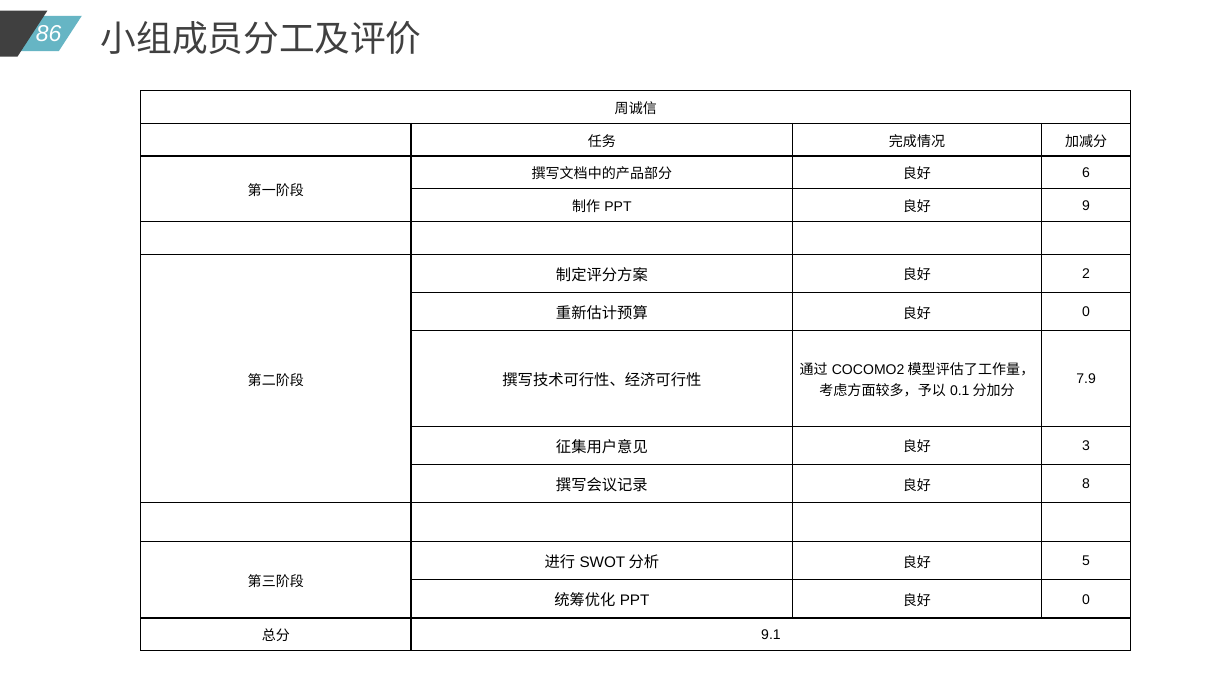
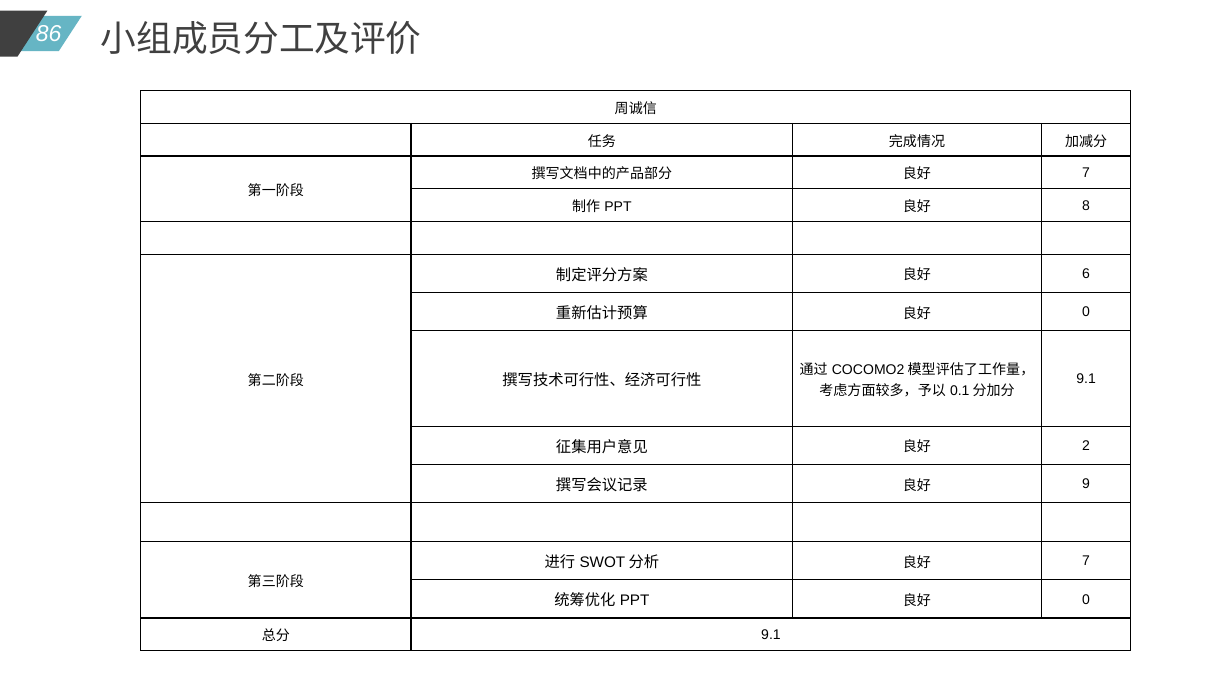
6: 6 -> 7 (1086, 173)
9: 9 -> 8 (1086, 205)
2: 2 -> 6 (1086, 274)
7.9: 7.9 -> 9.1 (1086, 379)
3: 3 -> 2 (1086, 446)
8: 8 -> 9 (1086, 484)
5: 5 -> 7 (1086, 561)
